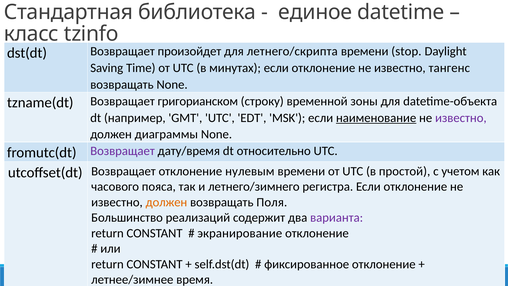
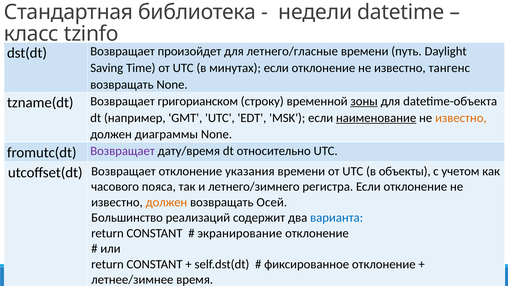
единое: единое -> недели (315, 12)
летнего/скрипта: летнего/скрипта -> летнего/гласные (292, 51)
stop: stop -> путь (406, 51)
зоны underline: none -> present (364, 101)
известно colour: purple -> orange (461, 118)
нулевым: нулевым -> указания (250, 171)
простой: простой -> объекты (405, 171)
Поля: Поля -> Осей (272, 202)
варианта colour: purple -> blue (337, 218)
